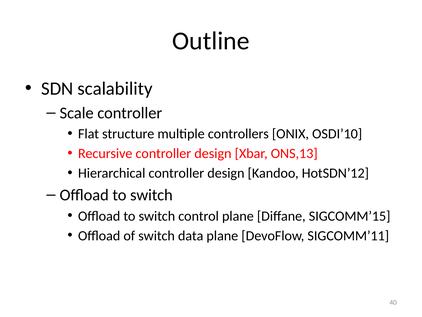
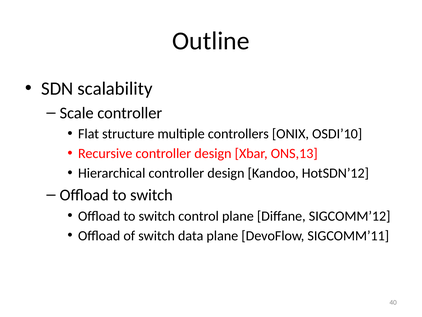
SIGCOMM’15: SIGCOMM’15 -> SIGCOMM’12 (350, 216)
